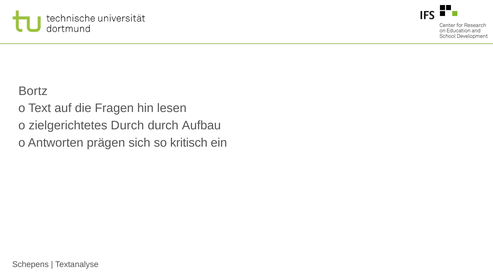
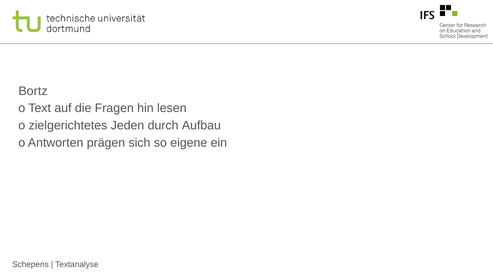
zielgerichtetes Durch: Durch -> Jeden (127, 126)
kritisch: kritisch -> eigene (189, 143)
